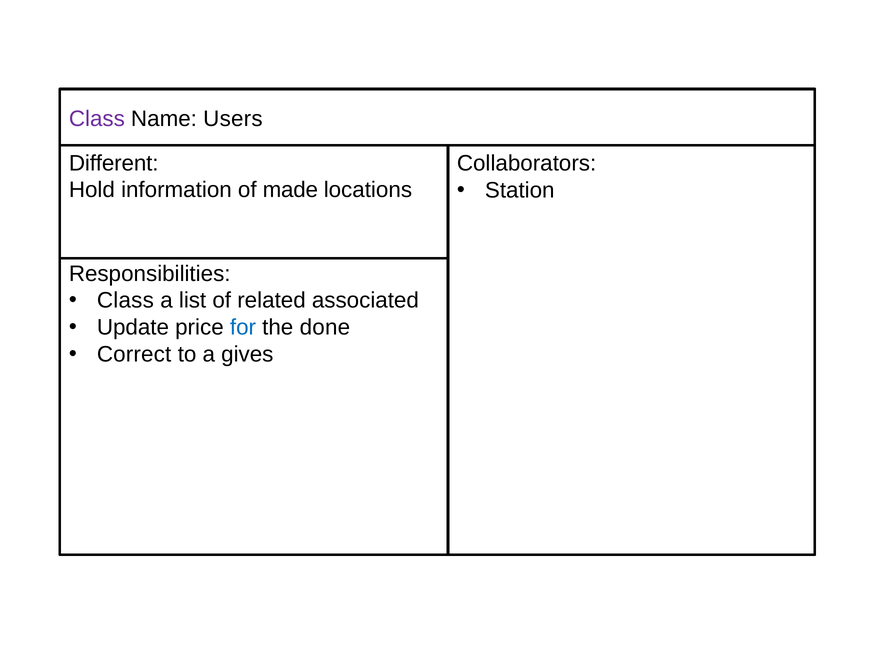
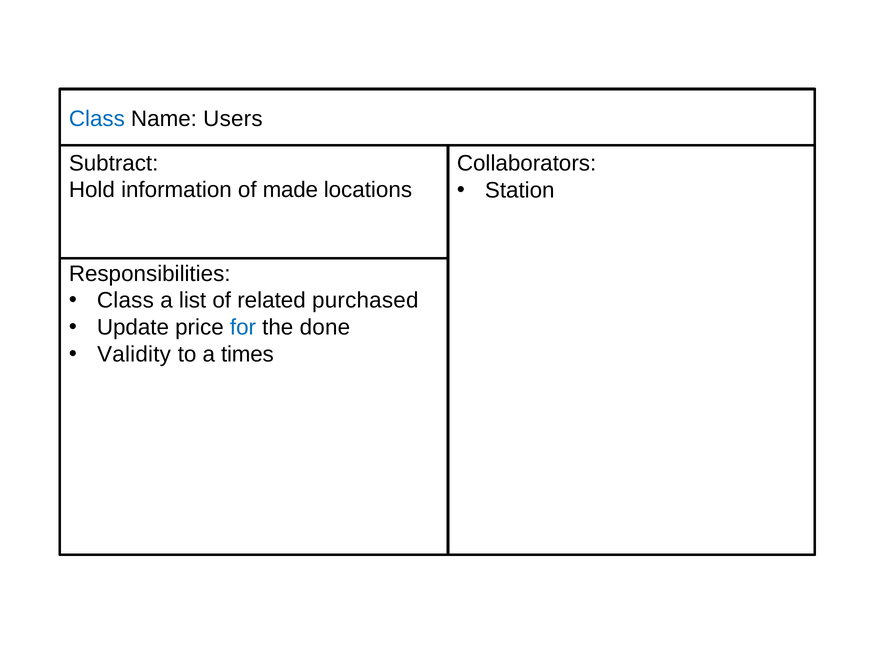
Class colour: purple -> blue (97, 119)
Different: Different -> Subtract (114, 163)
associated: associated -> purchased (365, 301)
Correct: Correct -> Validity (134, 354)
gives: gives -> times (247, 354)
